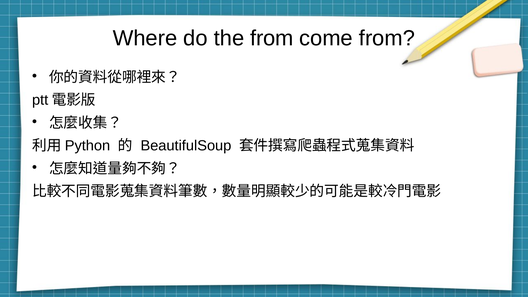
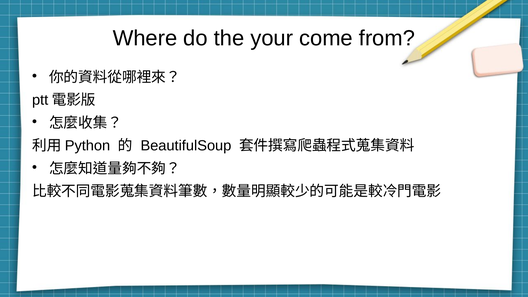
the from: from -> your (272, 38)
